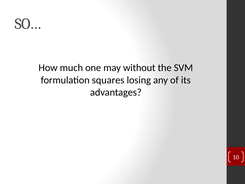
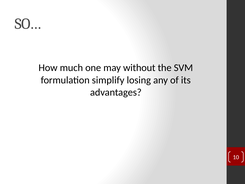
squares: squares -> simplify (108, 80)
